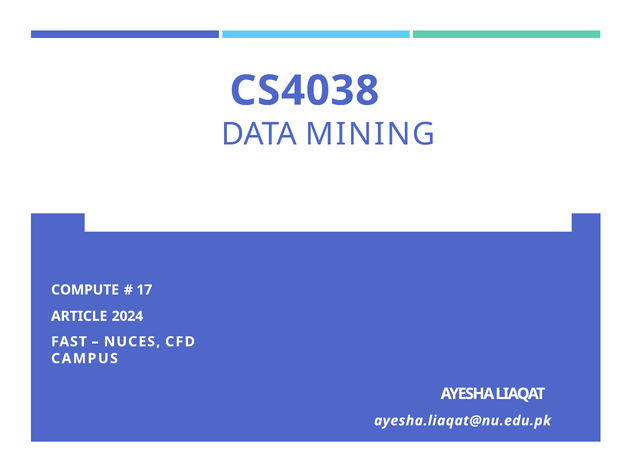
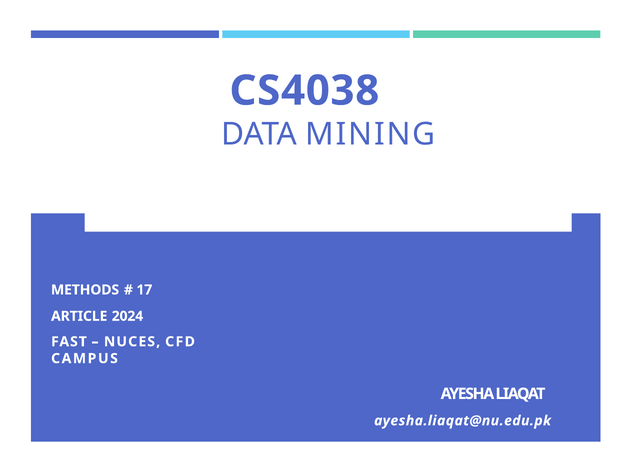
COMPUTE: COMPUTE -> METHODS (85, 290)
